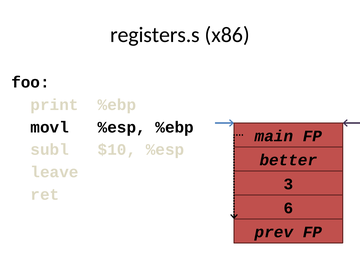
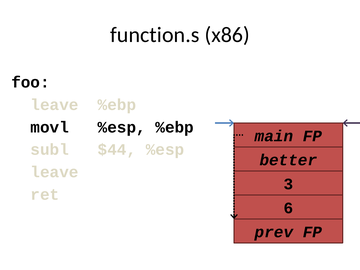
registers.s: registers.s -> function.s (155, 35)
print: print -> leave (54, 105)
$10: $10 -> $44 (117, 150)
